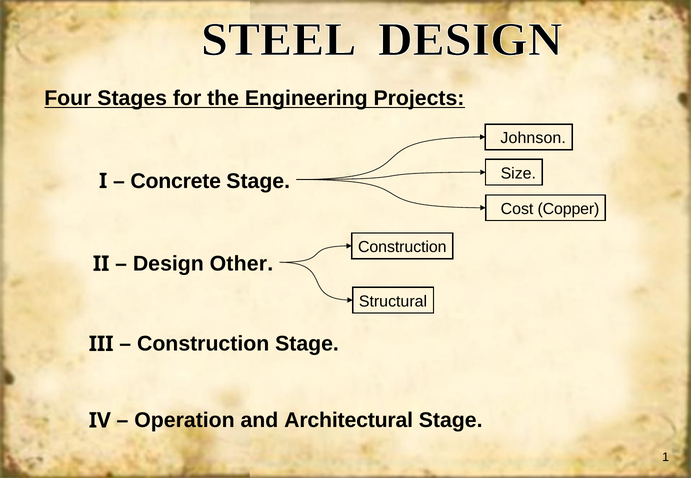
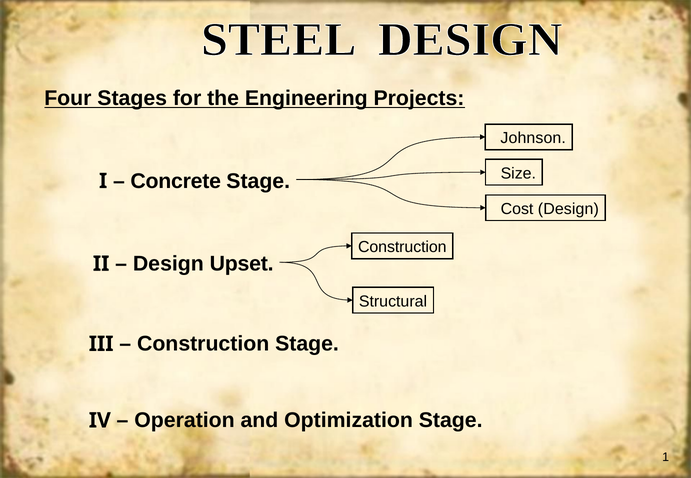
Cost Copper: Copper -> Design (568, 209)
Other: Other -> Upset (242, 264)
Architectural: Architectural -> Optimization (349, 421)
